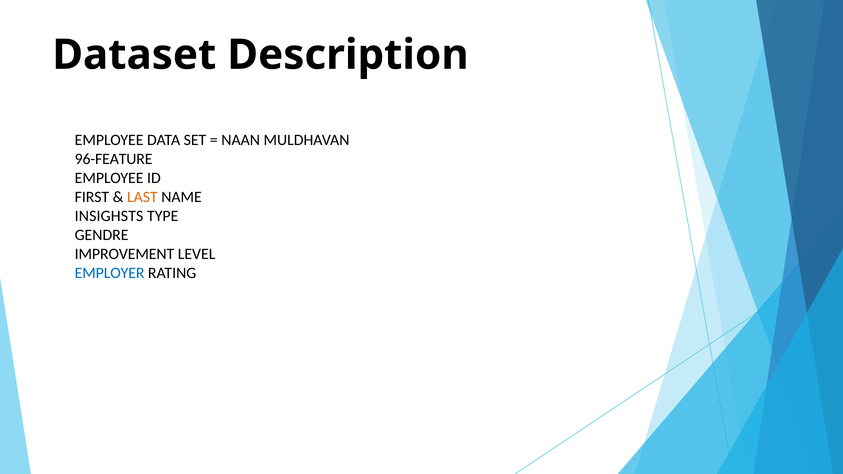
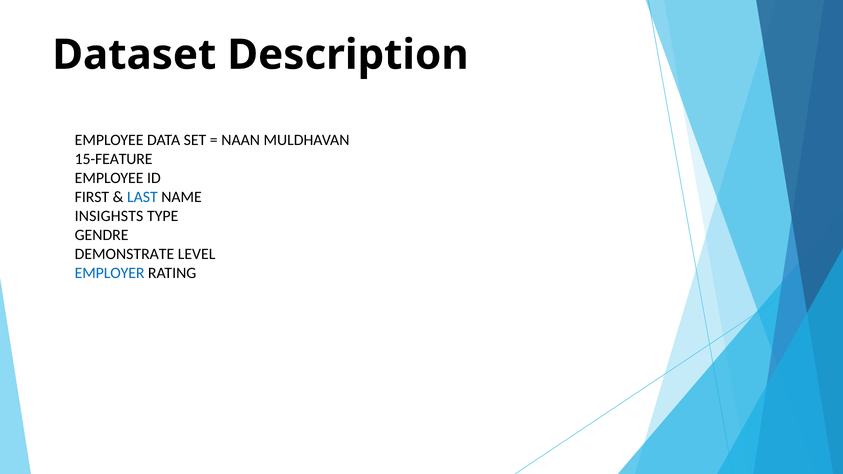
96-FEATURE: 96-FEATURE -> 15-FEATURE (114, 159)
LAST colour: orange -> blue (142, 197)
IMPROVEMENT: IMPROVEMENT -> DEMONSTRATE (124, 254)
